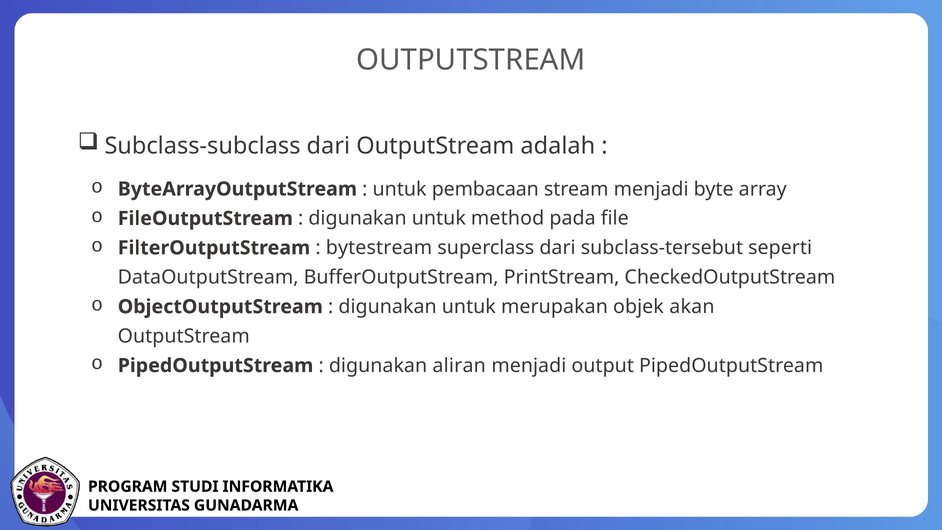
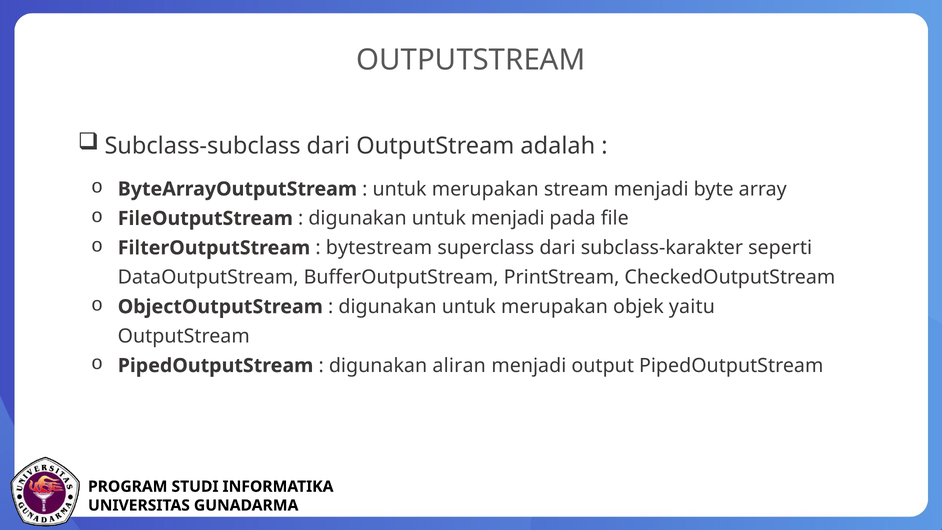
pembacaan: pembacaan -> merupakan (485, 189)
untuk method: method -> menjadi (508, 218)
subclass-tersebut: subclass-tersebut -> subclass-karakter (662, 248)
akan: akan -> yaitu (692, 307)
